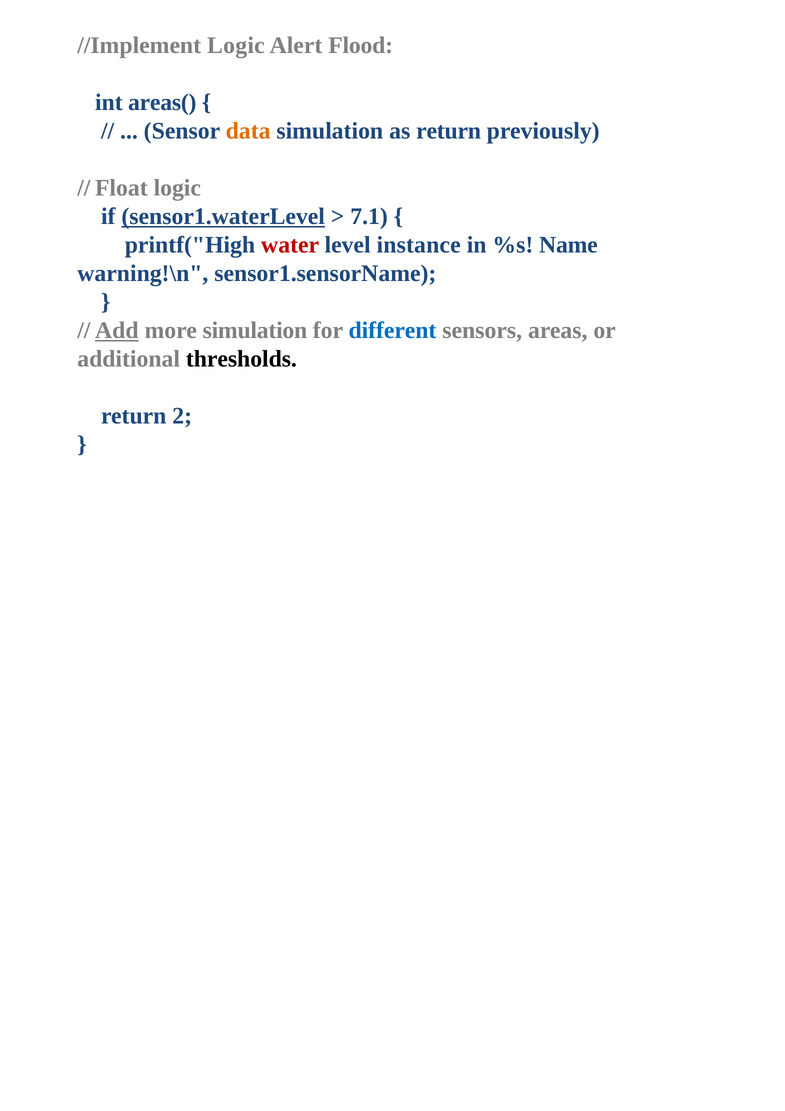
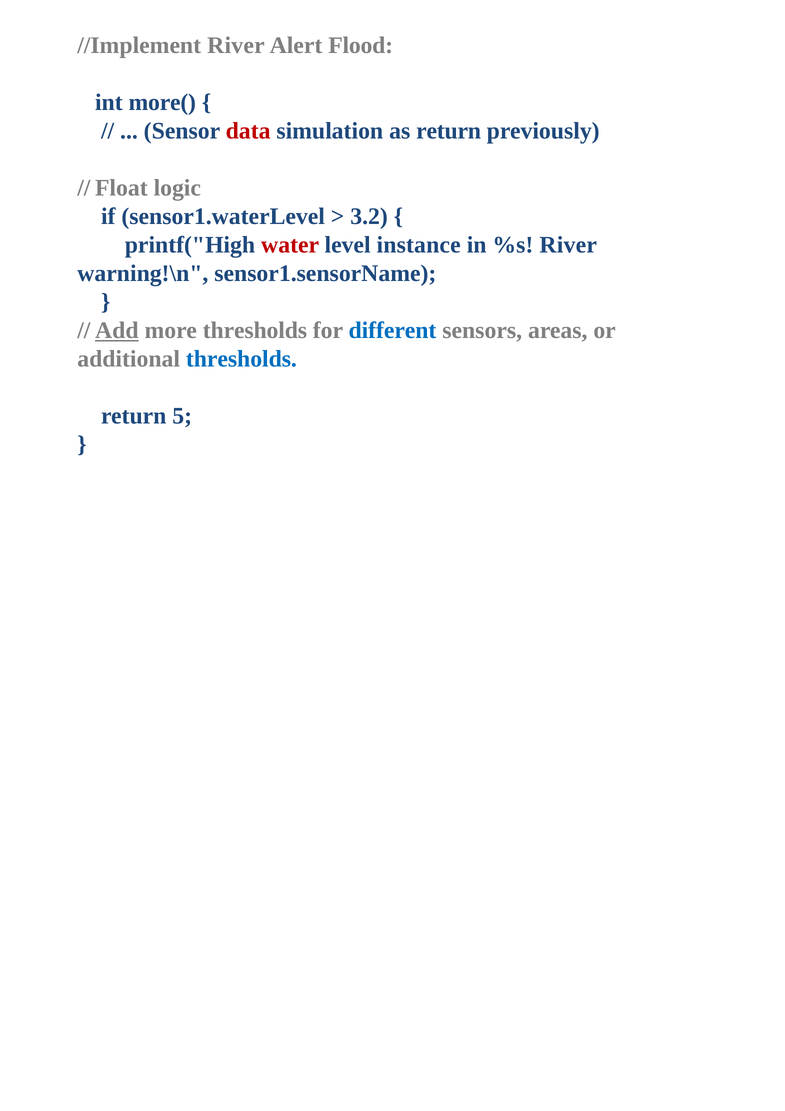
//Implement Logic: Logic -> River (236, 46)
areas(: areas( -> more( (162, 103)
data colour: orange -> red (248, 131)
sensor1.waterLevel underline: present -> none (223, 217)
7.1: 7.1 -> 3.2 (369, 217)
%s Name: Name -> River (568, 245)
more simulation: simulation -> thresholds (255, 331)
thresholds colour: black -> blue (241, 359)
2: 2 -> 5 (182, 416)
